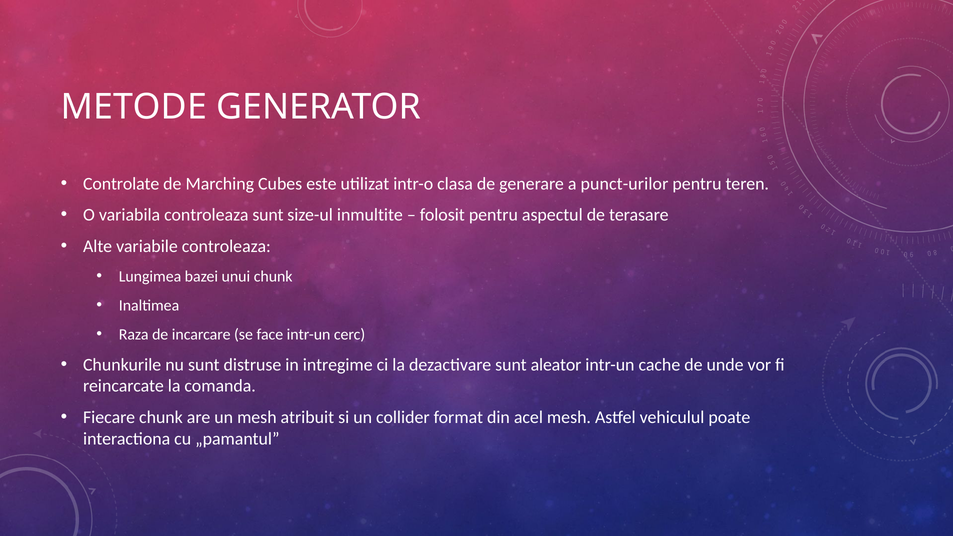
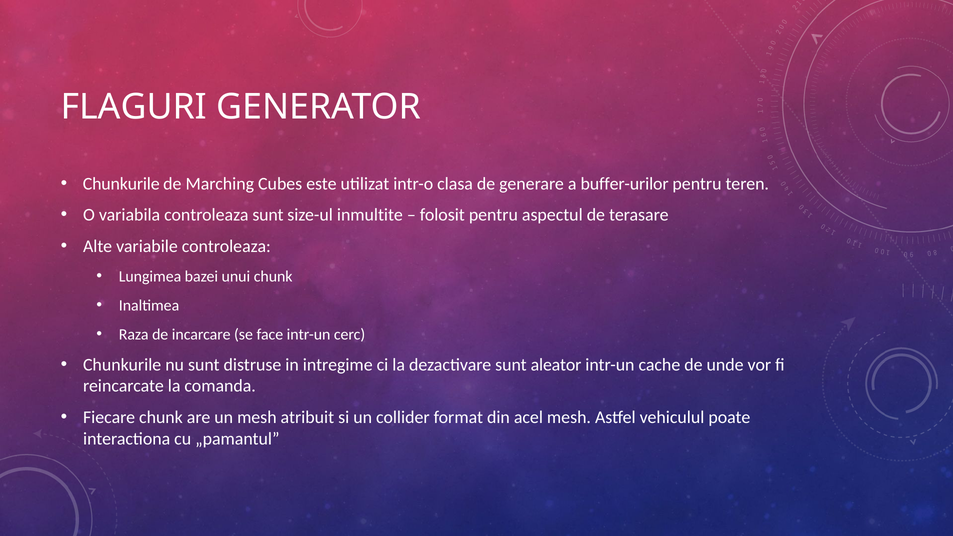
METODE: METODE -> FLAGURI (134, 107)
Controlate: Controlate -> Chunkurile (121, 184)
punct-urilor: punct-urilor -> buffer-urilor (625, 184)
